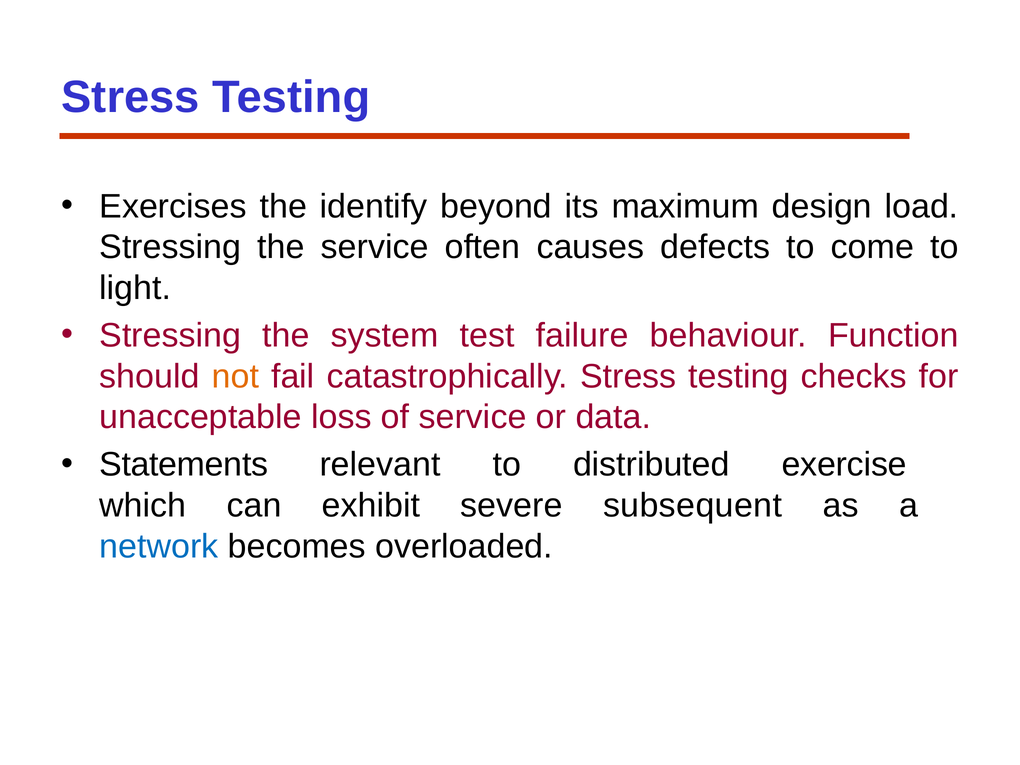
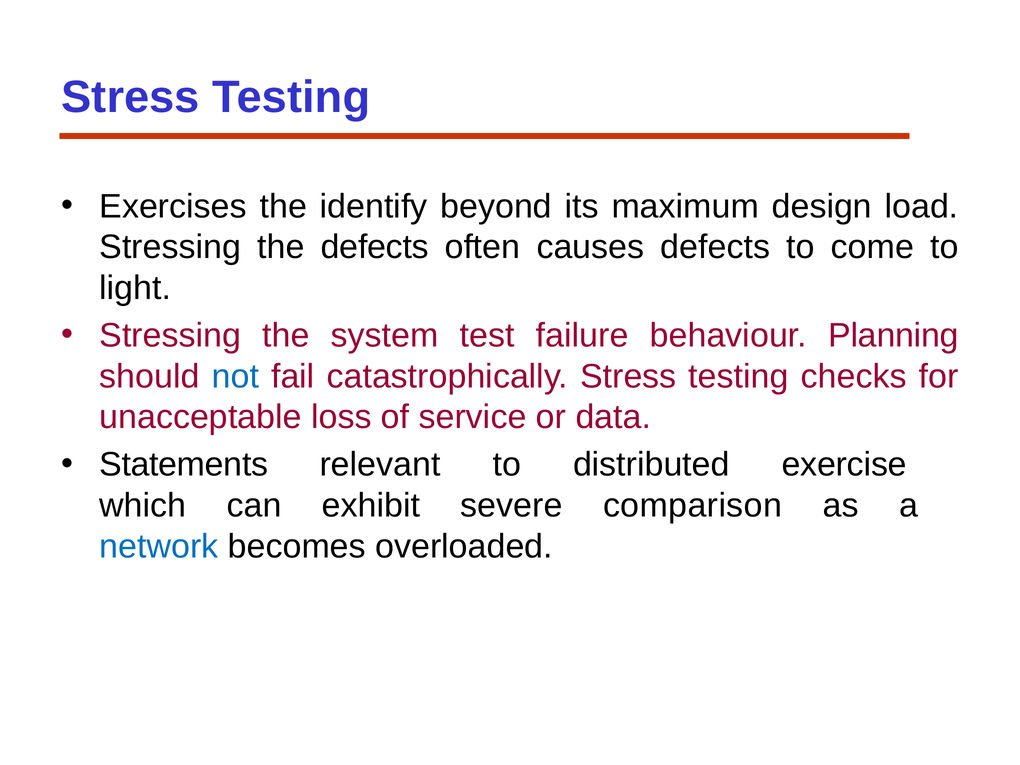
the service: service -> defects (375, 247)
Function: Function -> Planning (893, 336)
not colour: orange -> blue (235, 376)
subsequent: subsequent -> comparison (693, 506)
